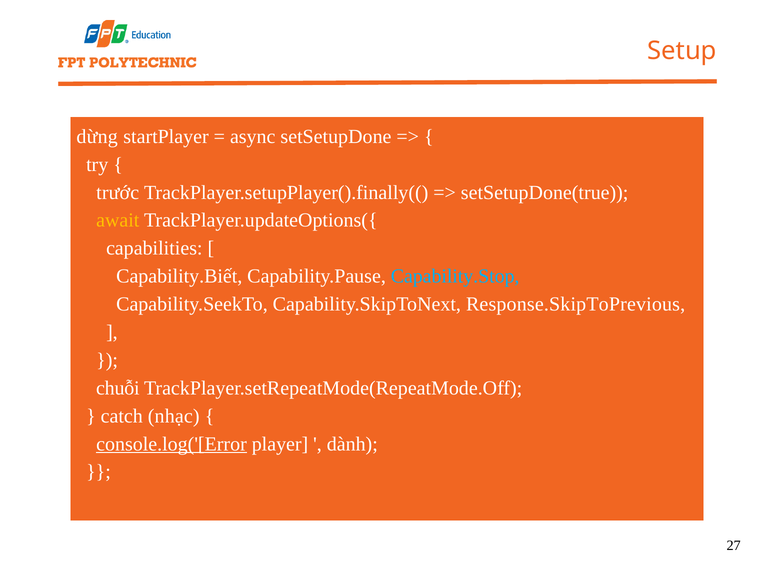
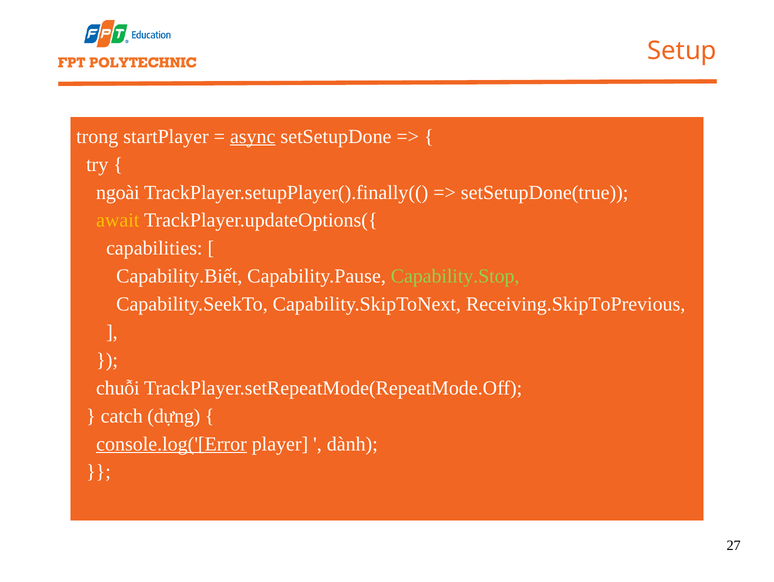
dừng: dừng -> trong (97, 136)
async underline: none -> present (253, 136)
trước: trước -> ngoài (118, 192)
Capability.Stop colour: light blue -> light green (455, 276)
Response.SkipToPrevious: Response.SkipToPrevious -> Receiving.SkipToPrevious (576, 304)
nhạc: nhạc -> dựng (174, 416)
